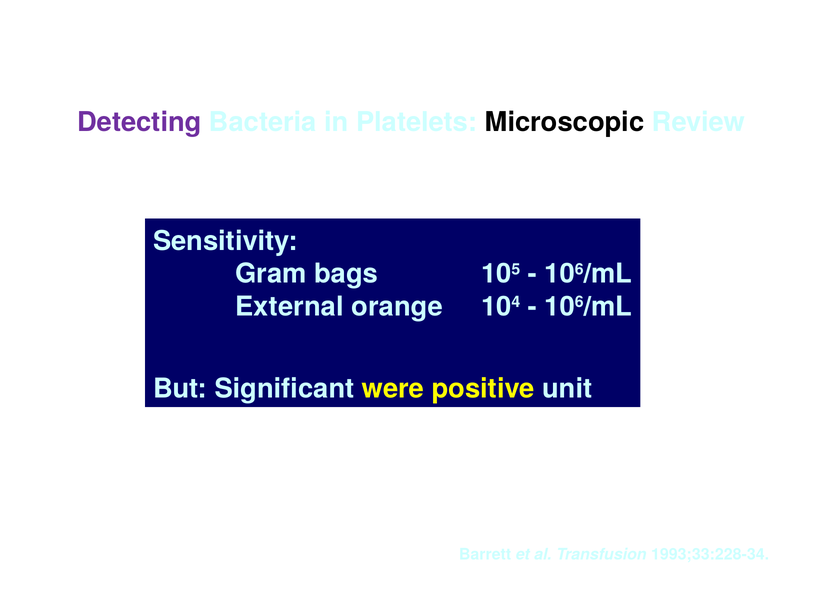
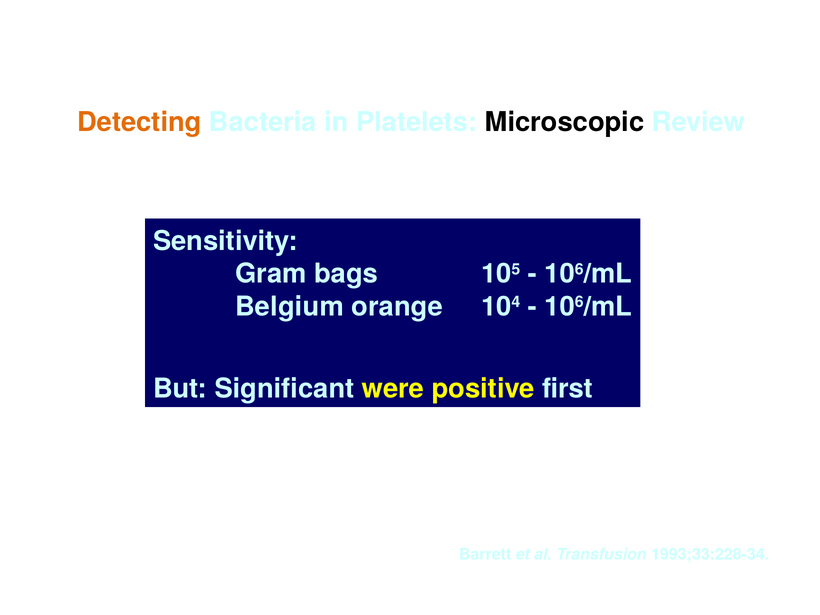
Detecting colour: purple -> orange (139, 122)
External: External -> Belgium (289, 307)
unit: unit -> first (567, 389)
